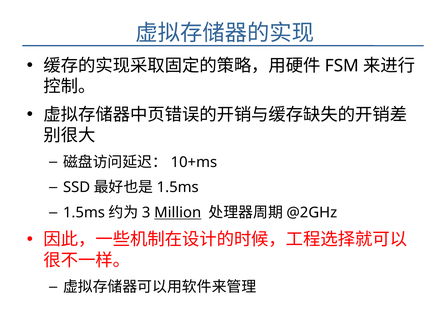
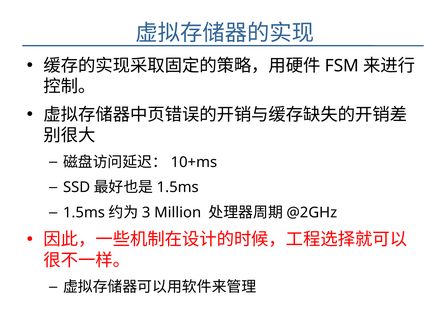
Million underline: present -> none (178, 213)
